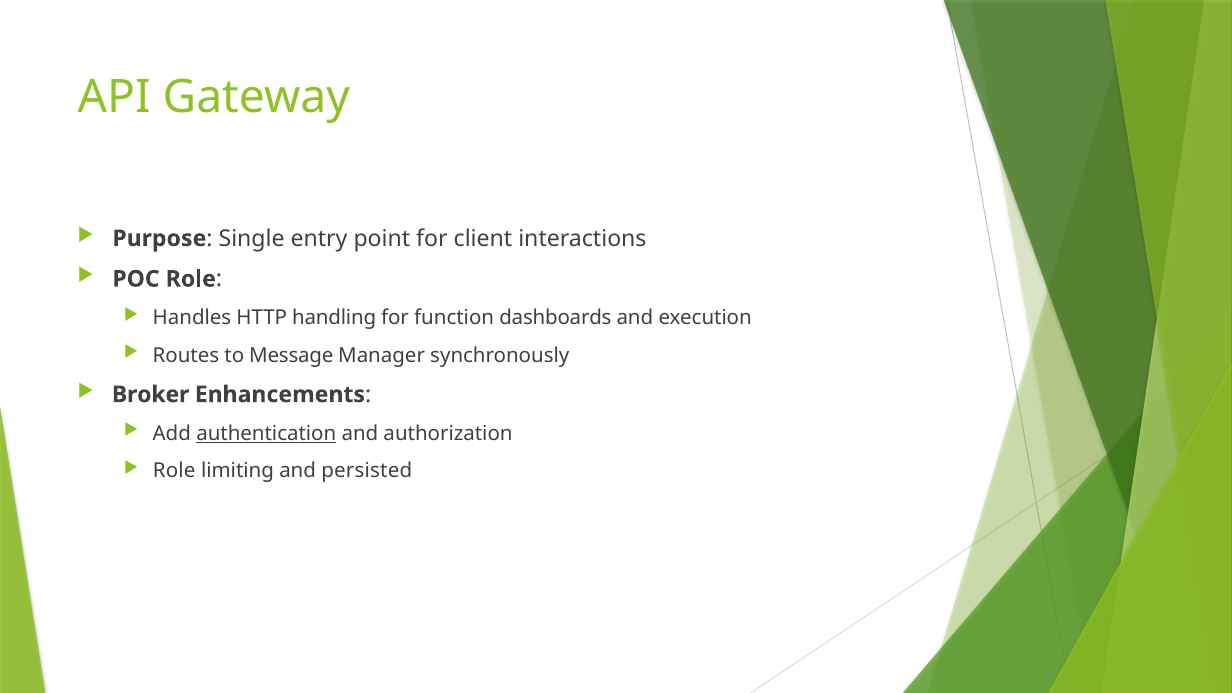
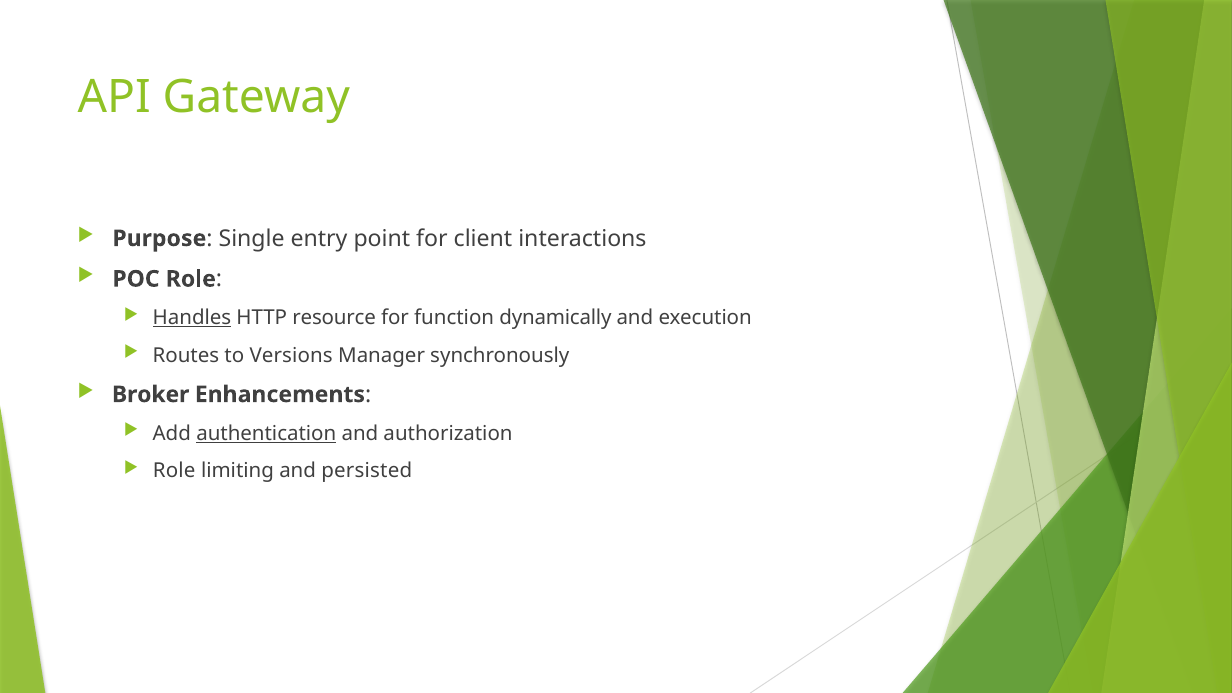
Handles underline: none -> present (192, 318)
handling: handling -> resource (334, 318)
dashboards: dashboards -> dynamically (555, 318)
Message: Message -> Versions (291, 355)
